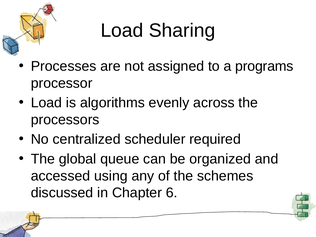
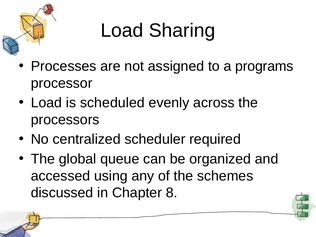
algorithms: algorithms -> scheduled (112, 103)
6: 6 -> 8 (172, 193)
